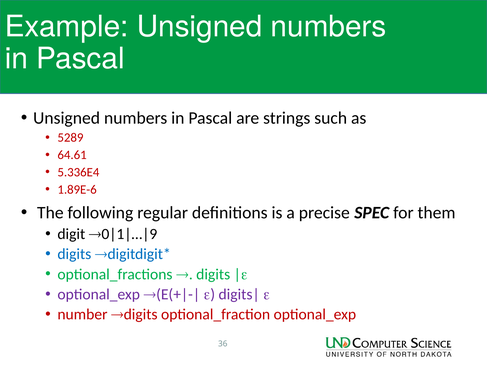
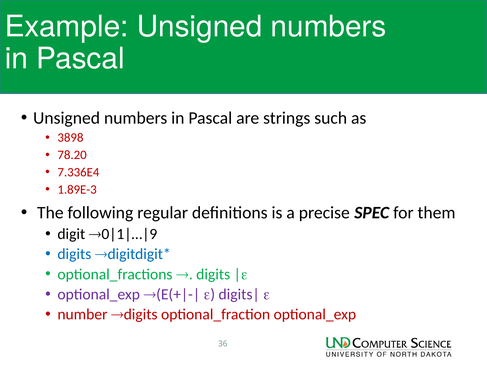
5289: 5289 -> 3898 (70, 138)
64.61: 64.61 -> 78.20 (72, 155)
5.336E4: 5.336E4 -> 7.336E4 (78, 172)
1.89E-6: 1.89E-6 -> 1.89E-3 (77, 190)
